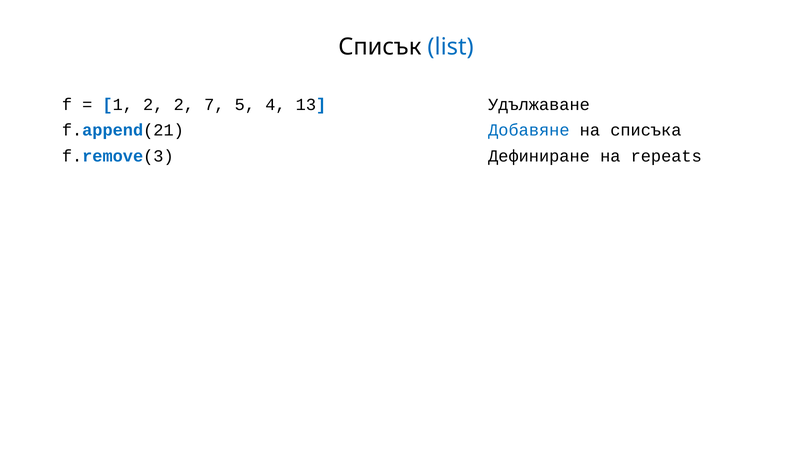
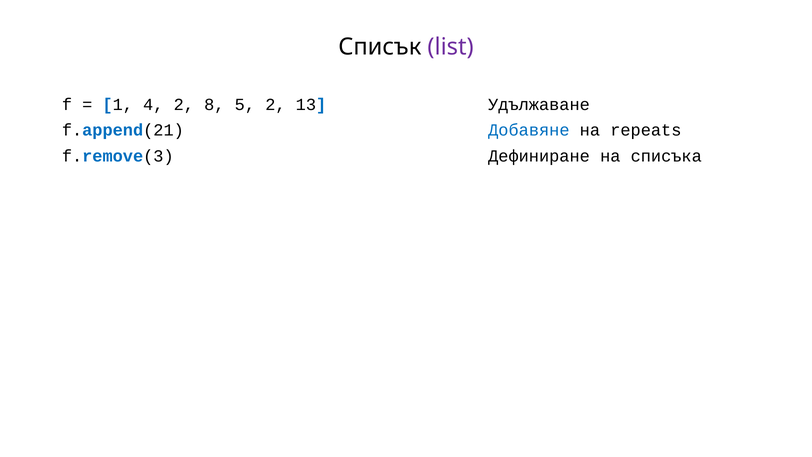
list colour: blue -> purple (451, 47)
1 2: 2 -> 4 (153, 105)
7: 7 -> 8 (214, 105)
5 4: 4 -> 2 (275, 105)
списъка: списъка -> repeats (646, 130)
repeats: repeats -> списъка (666, 156)
